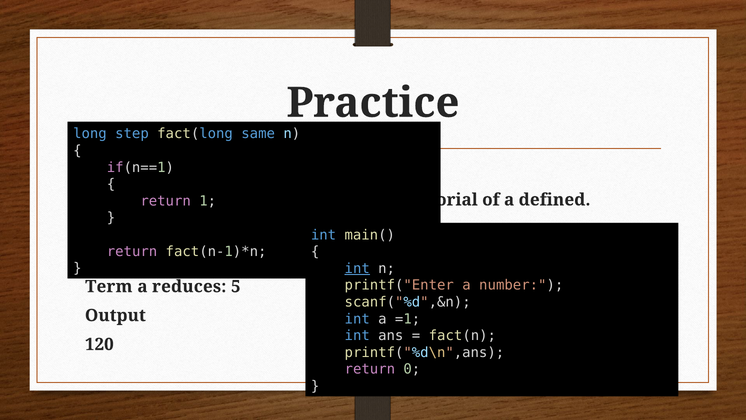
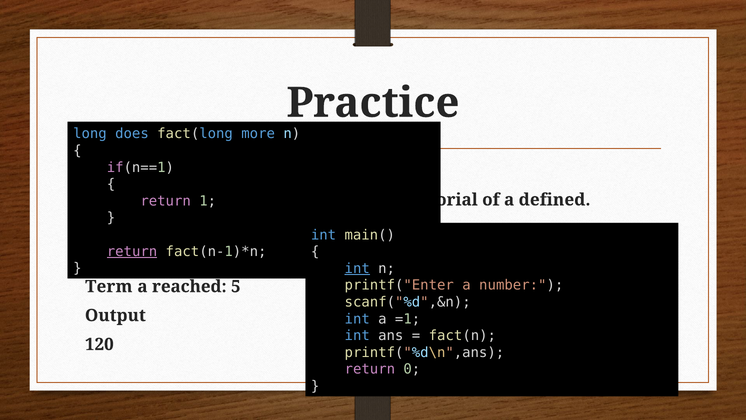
step: step -> does (132, 134)
same: same -> more (258, 134)
return underline: none -> present (132, 251)
reduces: reduces -> reached (189, 286)
